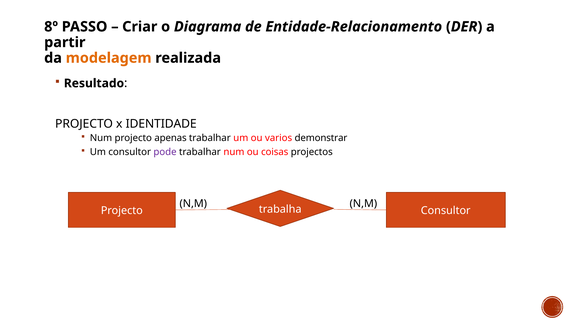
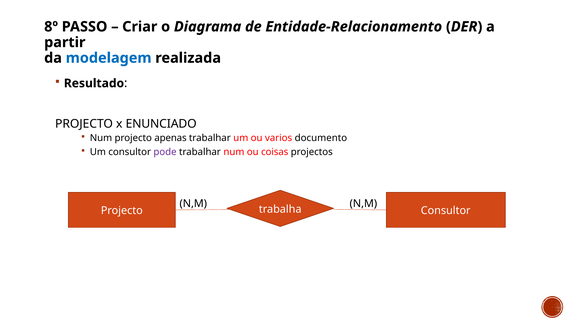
modelagem colour: orange -> blue (109, 58)
IDENTIDADE: IDENTIDADE -> ENUNCIADO (161, 124)
demonstrar: demonstrar -> documento (321, 138)
